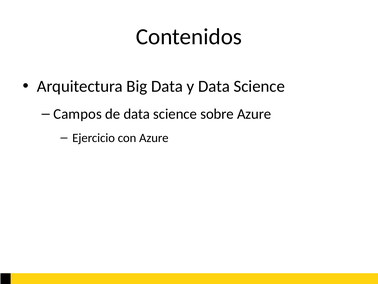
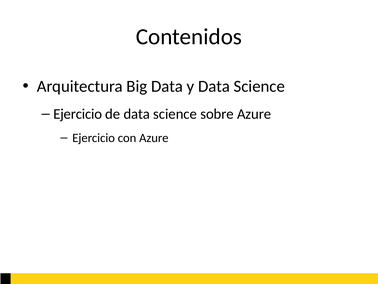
Campos: Campos -> Ejercicio (78, 114)
